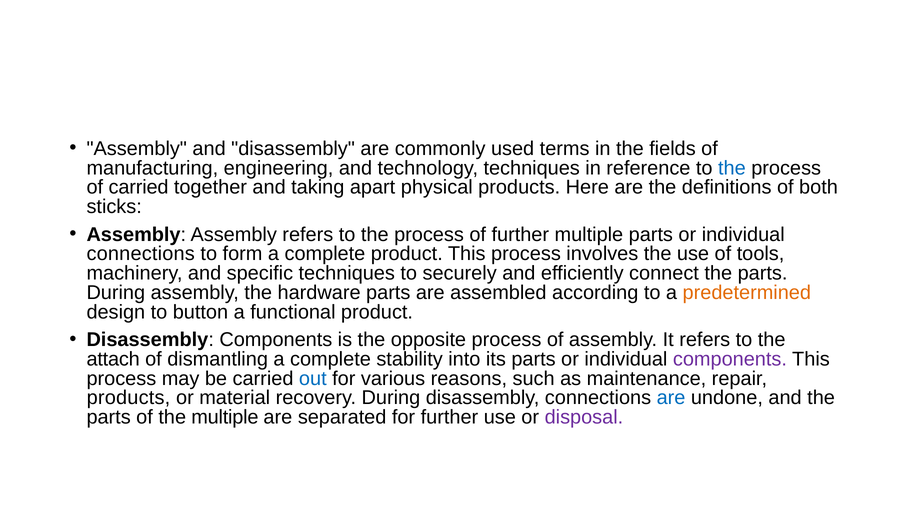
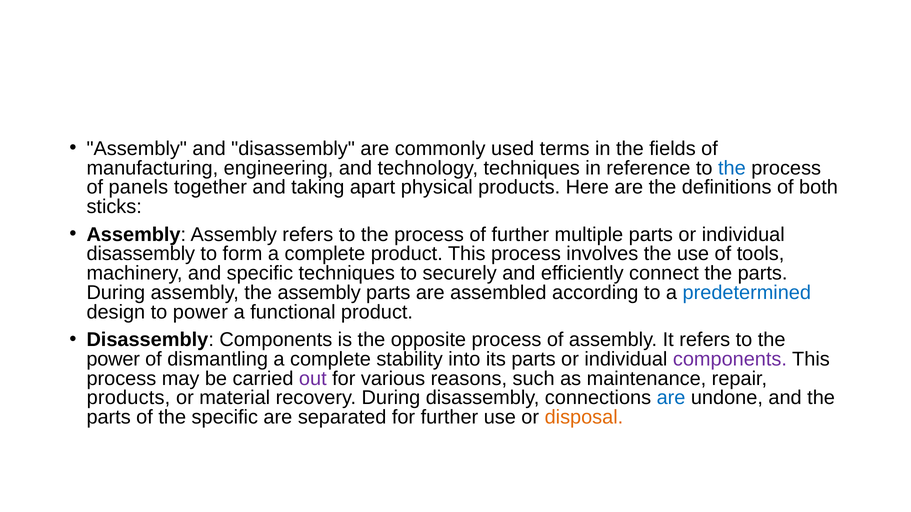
of carried: carried -> panels (138, 187)
connections: connections -> disassembly (141, 254)
the hardware: hardware -> assembly (319, 293)
predetermined colour: orange -> blue (747, 293)
to button: button -> power (200, 312)
attach: attach -> power (113, 359)
out colour: blue -> purple (313, 379)
the multiple: multiple -> specific (225, 418)
disposal colour: purple -> orange (584, 418)
